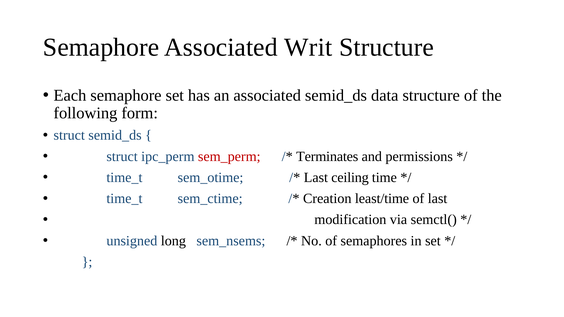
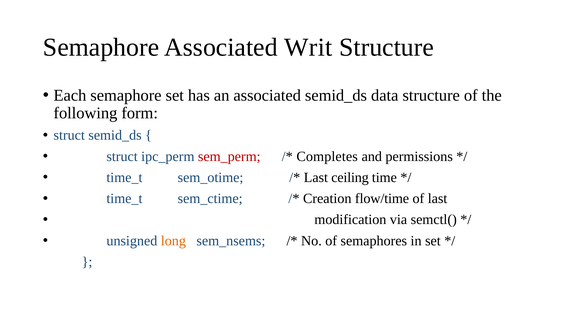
Terminates: Terminates -> Completes (327, 157)
least/time: least/time -> flow/time (382, 199)
long colour: black -> orange (173, 241)
